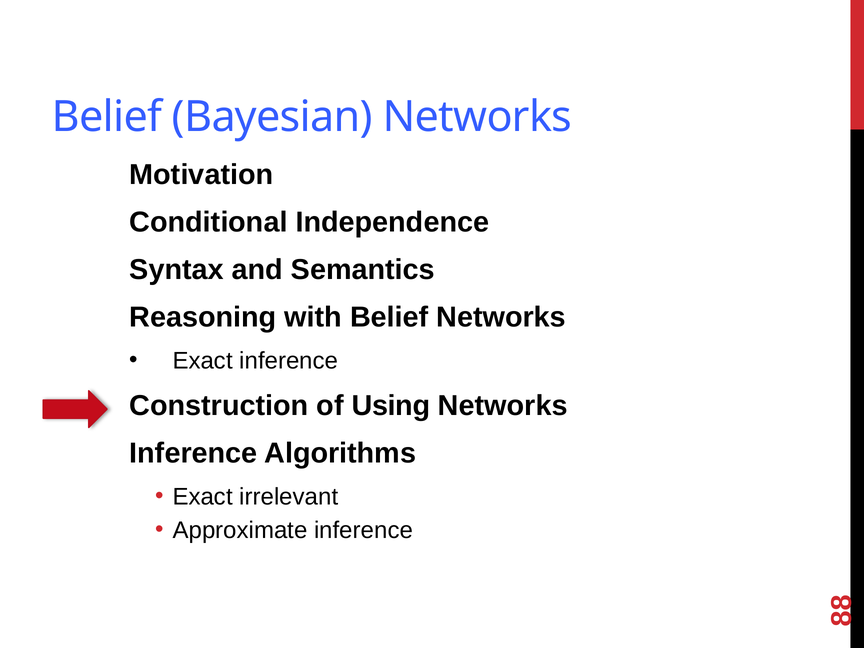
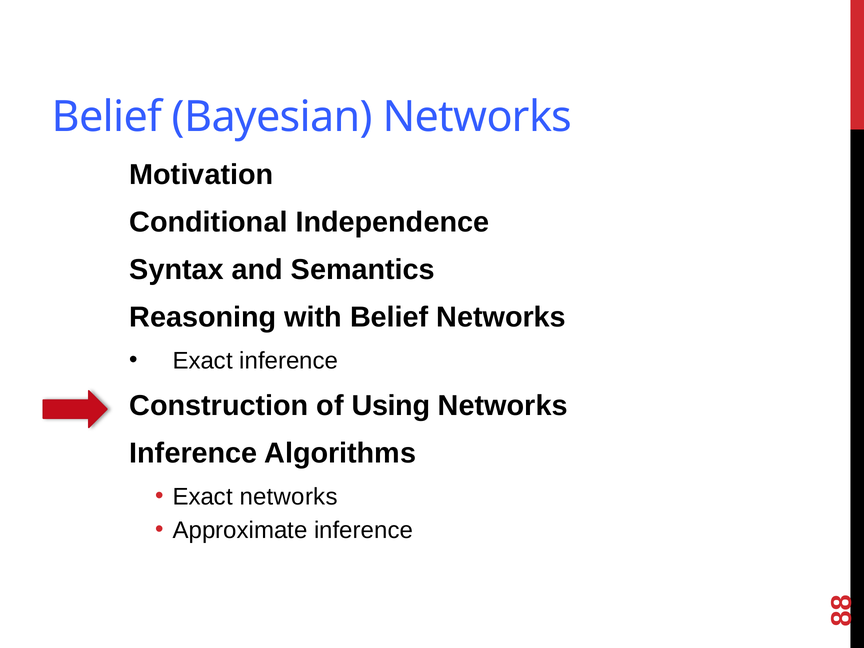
Exact irrelevant: irrelevant -> networks (289, 497)
